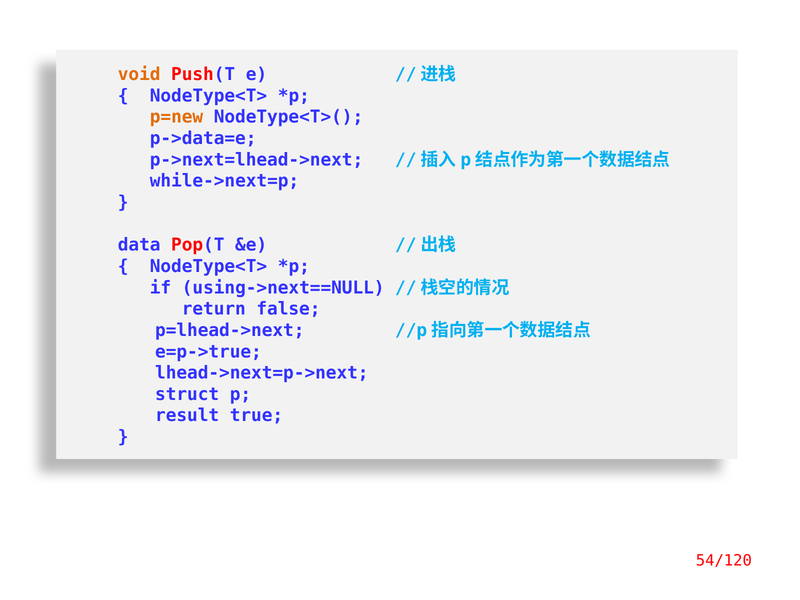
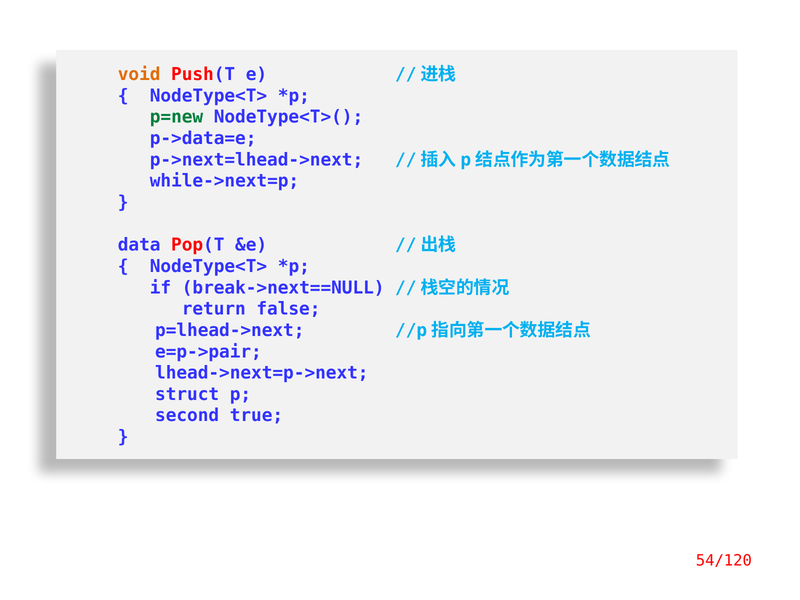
p=new colour: orange -> green (176, 117)
using->next==NULL: using->next==NULL -> break->next==NULL (283, 288)
e=p->true: e=p->true -> e=p->pair (208, 352)
result: result -> second (187, 416)
